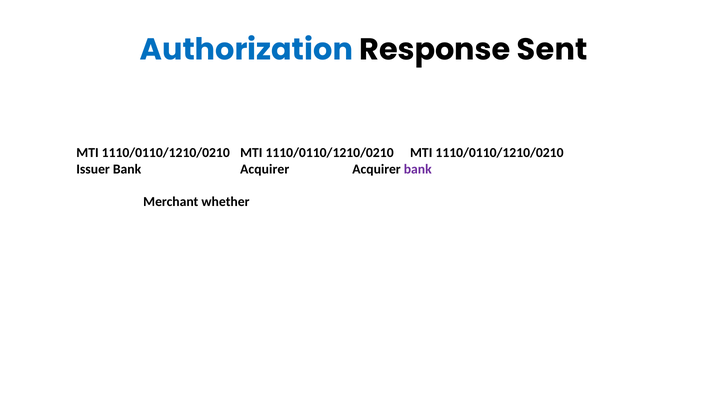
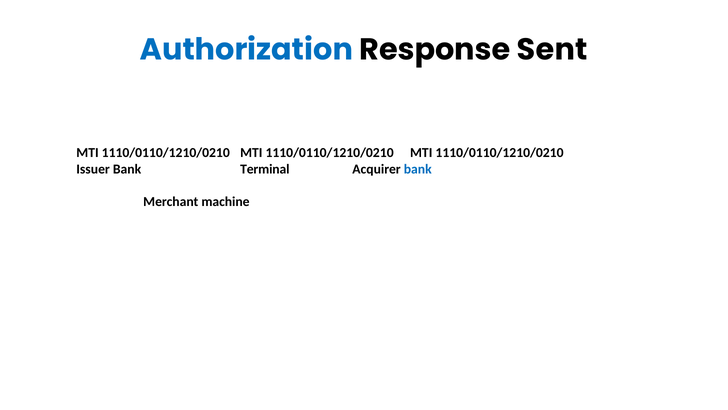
Bank Acquirer: Acquirer -> Terminal (265, 169)
bank colour: purple -> blue (418, 169)
whether: whether -> machine (225, 202)
